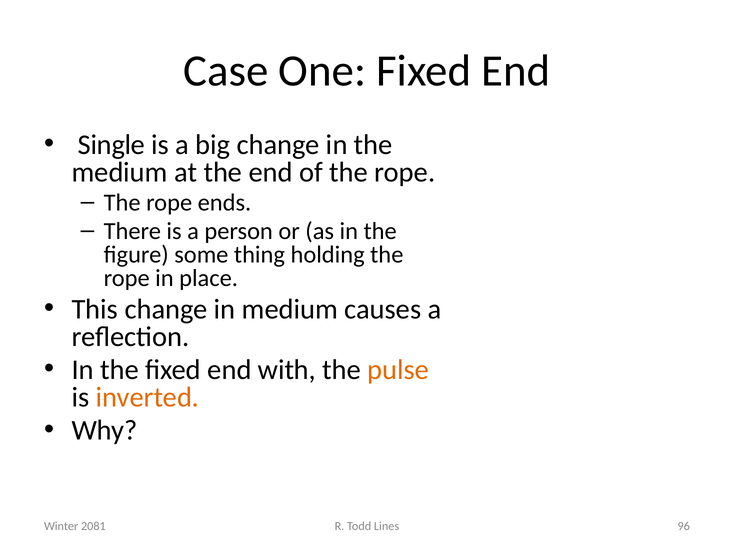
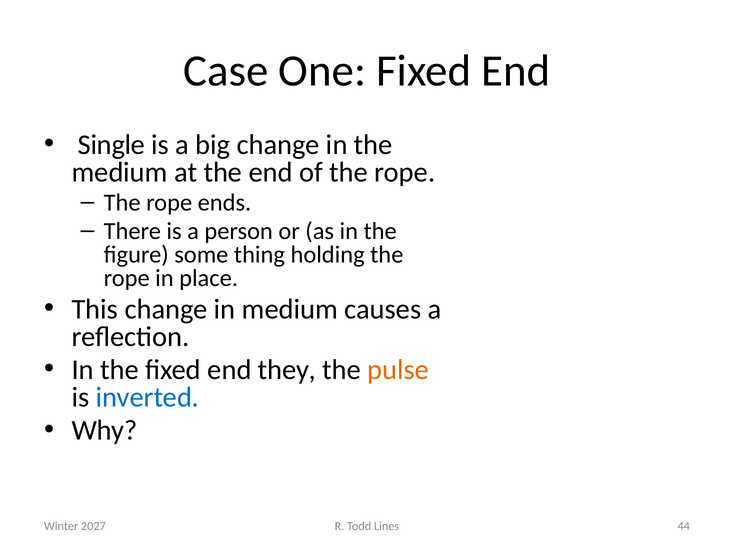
with: with -> they (287, 370)
inverted colour: orange -> blue (147, 397)
2081: 2081 -> 2027 (93, 526)
96: 96 -> 44 (684, 526)
